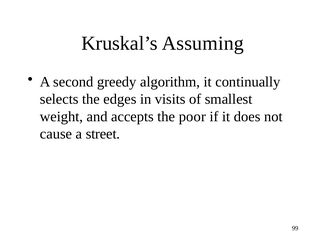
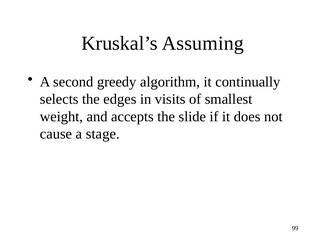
poor: poor -> slide (192, 117)
street: street -> stage (103, 134)
